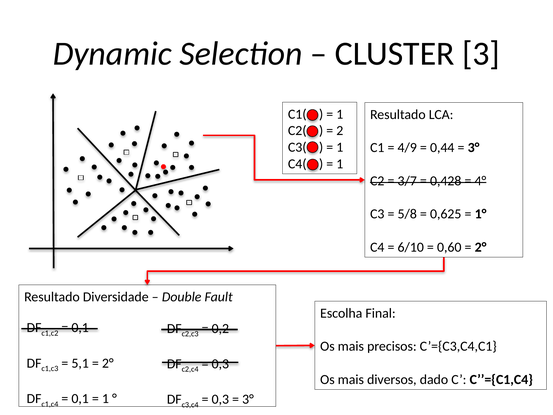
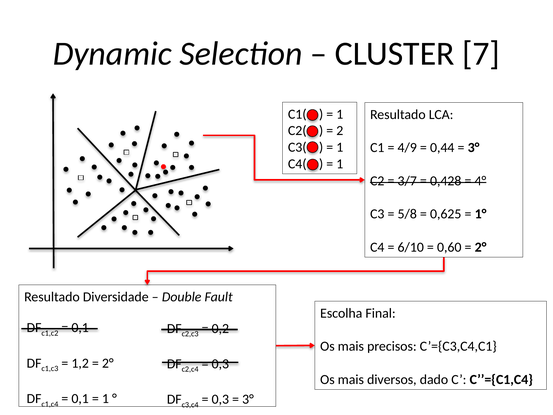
3: 3 -> 7 (481, 54)
5,1: 5,1 -> 1,2 (80, 363)
